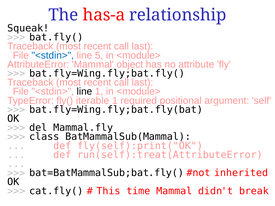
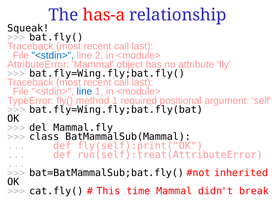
5: 5 -> 2 (99, 55)
line colour: black -> blue (84, 92)
iterable: iterable -> method (93, 101)
